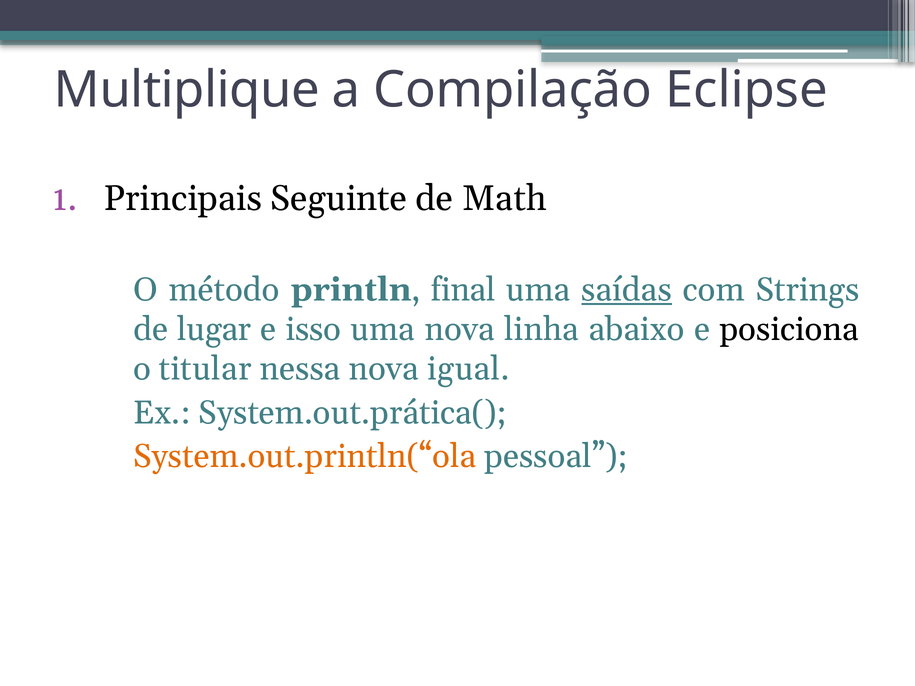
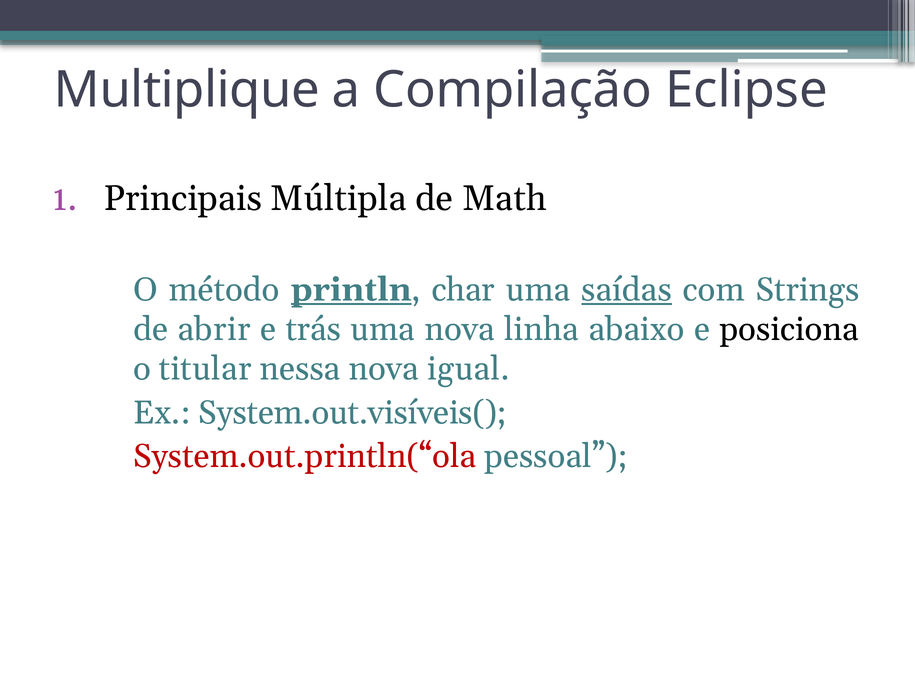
Seguinte: Seguinte -> Múltipla (339, 198)
println underline: none -> present (351, 290)
final: final -> char (463, 290)
lugar: lugar -> abrir (214, 329)
isso: isso -> trás (313, 329)
System.out.prática(: System.out.prática( -> System.out.visíveis( (353, 413)
System.out.println(“ola colour: orange -> red (305, 456)
